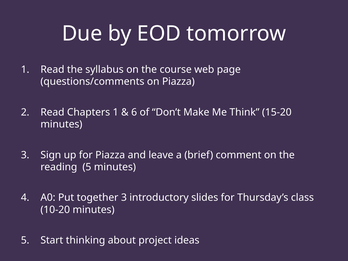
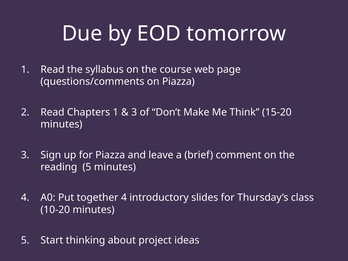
6: 6 -> 3 (134, 112)
together 3: 3 -> 4 (124, 198)
